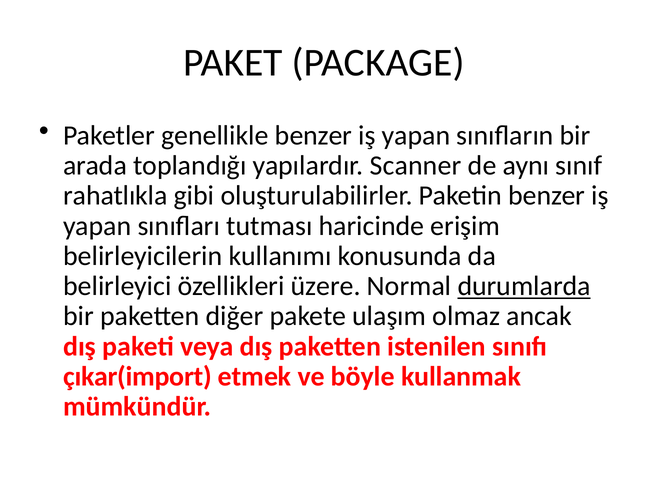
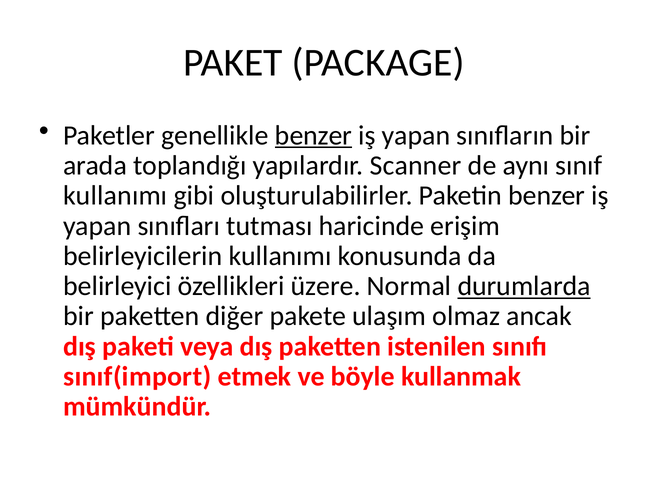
benzer underline: none -> present (314, 135)
rahatlıkla: rahatlıkla -> kullanımı (115, 196)
çıkar(import: çıkar(import -> sınıf(import (137, 377)
